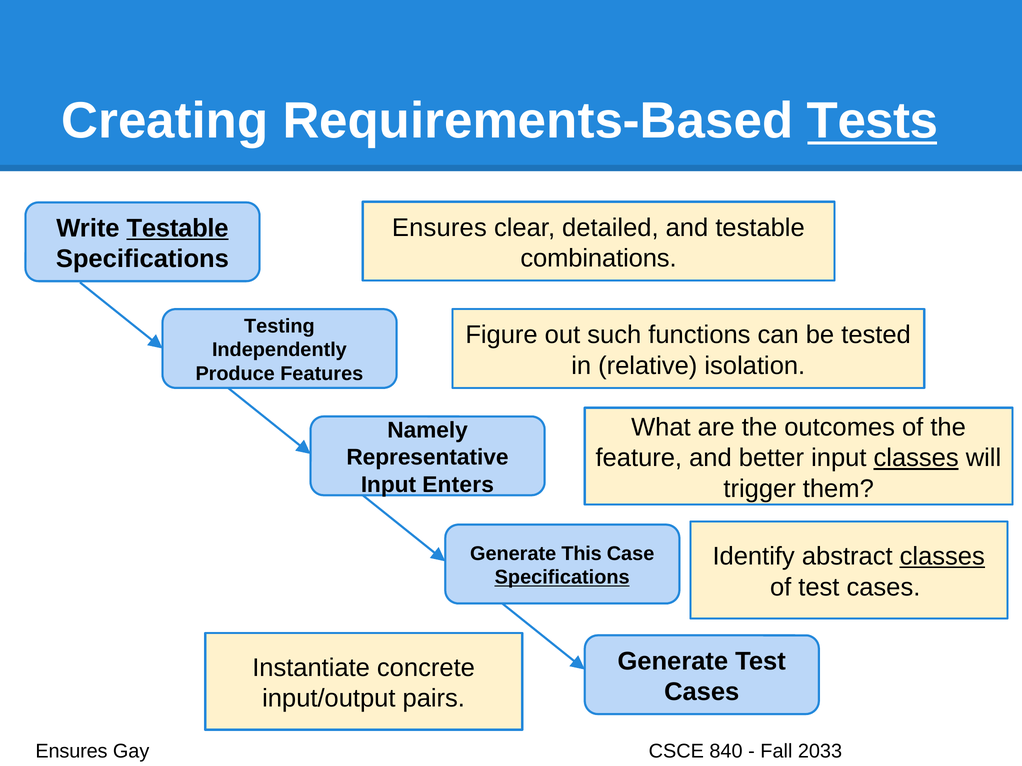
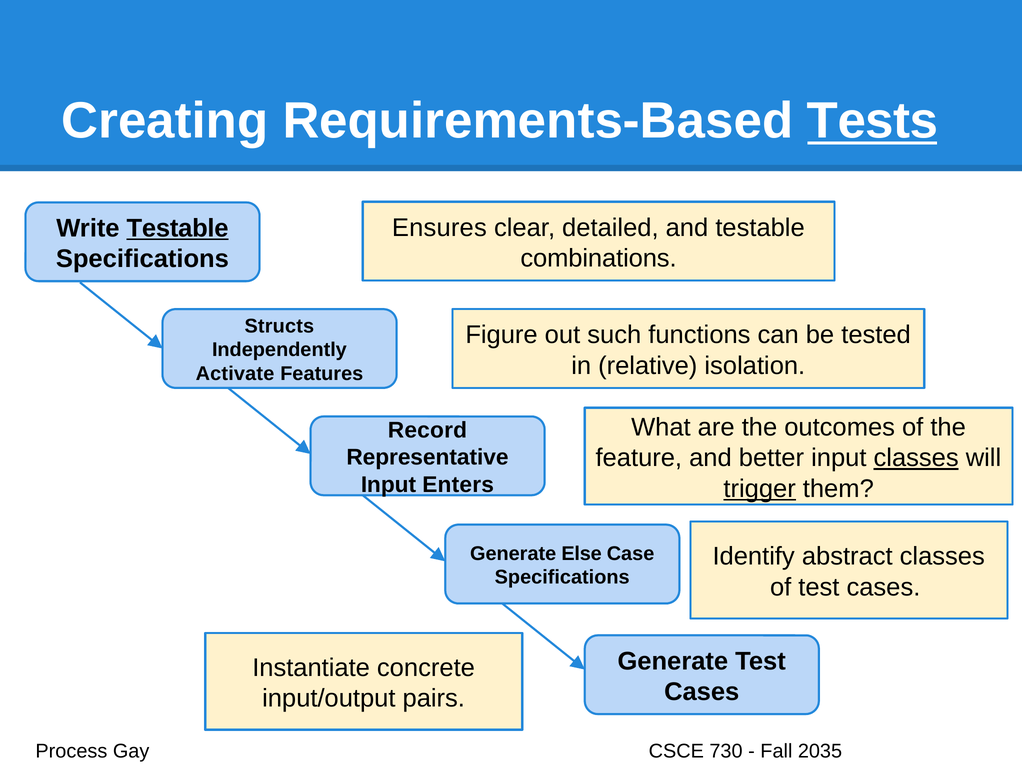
Testing: Testing -> Structs (279, 326)
Produce: Produce -> Activate (235, 374)
Namely: Namely -> Record (427, 430)
trigger underline: none -> present (760, 489)
This: This -> Else (582, 554)
classes underline: present -> none (942, 557)
Specifications underline: present -> none (562, 578)
Ensures: Ensures -> Process (71, 752)
840: 840 -> 730 (726, 752)
2033: 2033 -> 2035 (820, 752)
